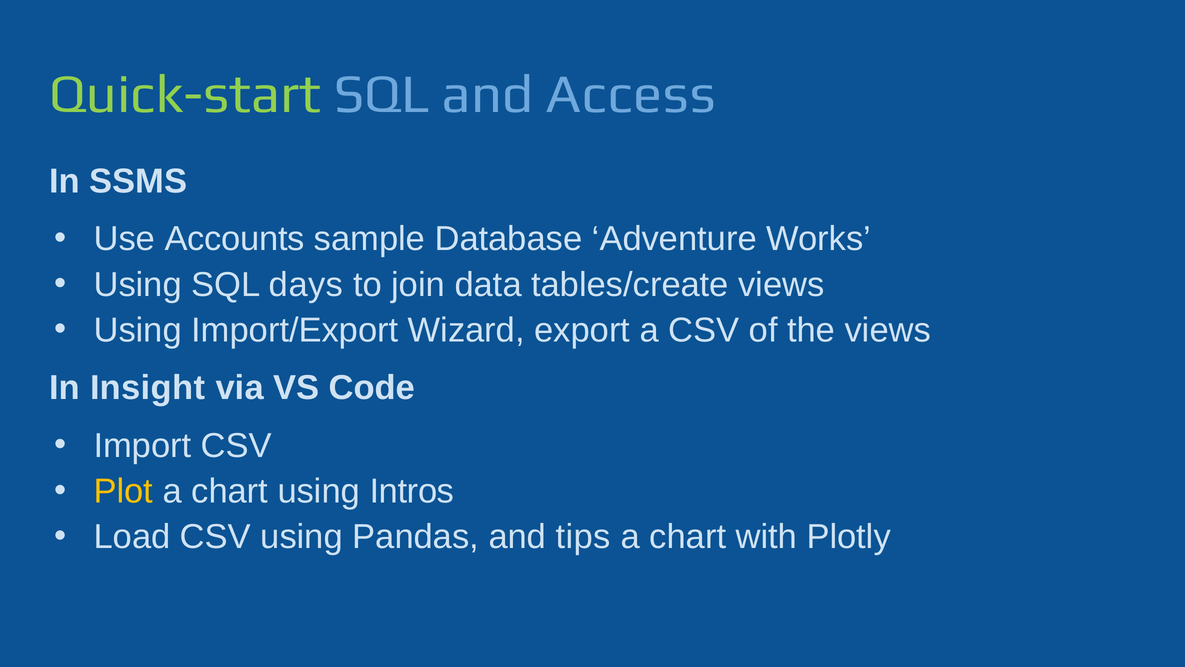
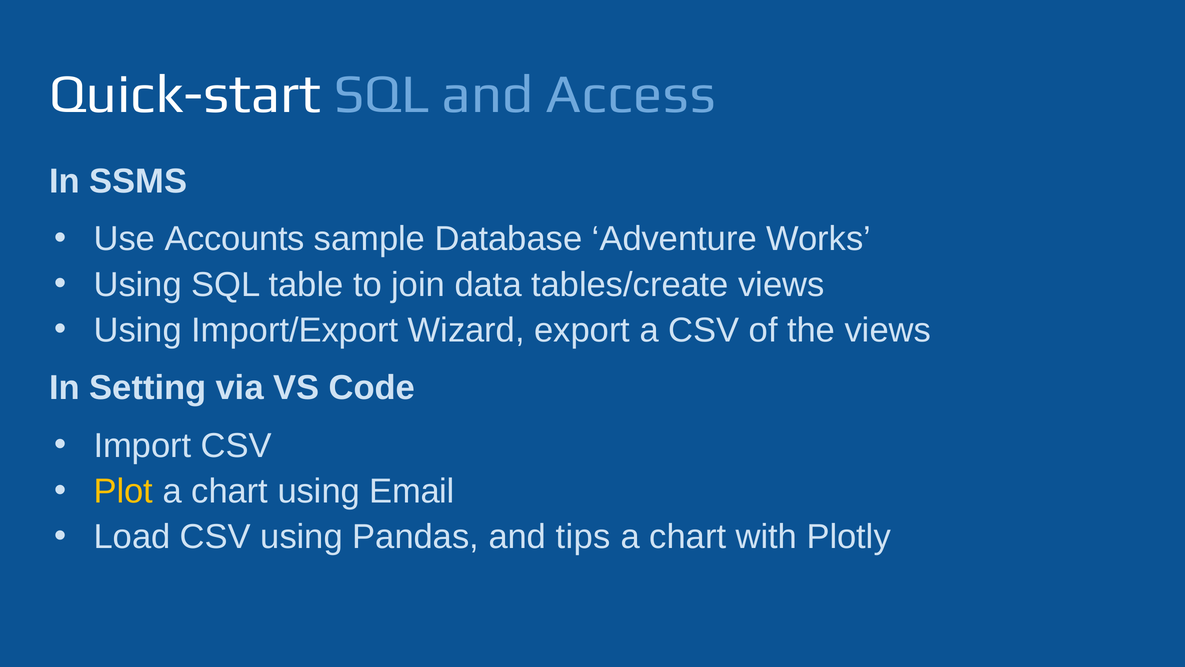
Quick-start colour: light green -> white (185, 94)
days: days -> table (306, 284)
Insight: Insight -> Setting (148, 388)
Intros: Intros -> Email (412, 491)
